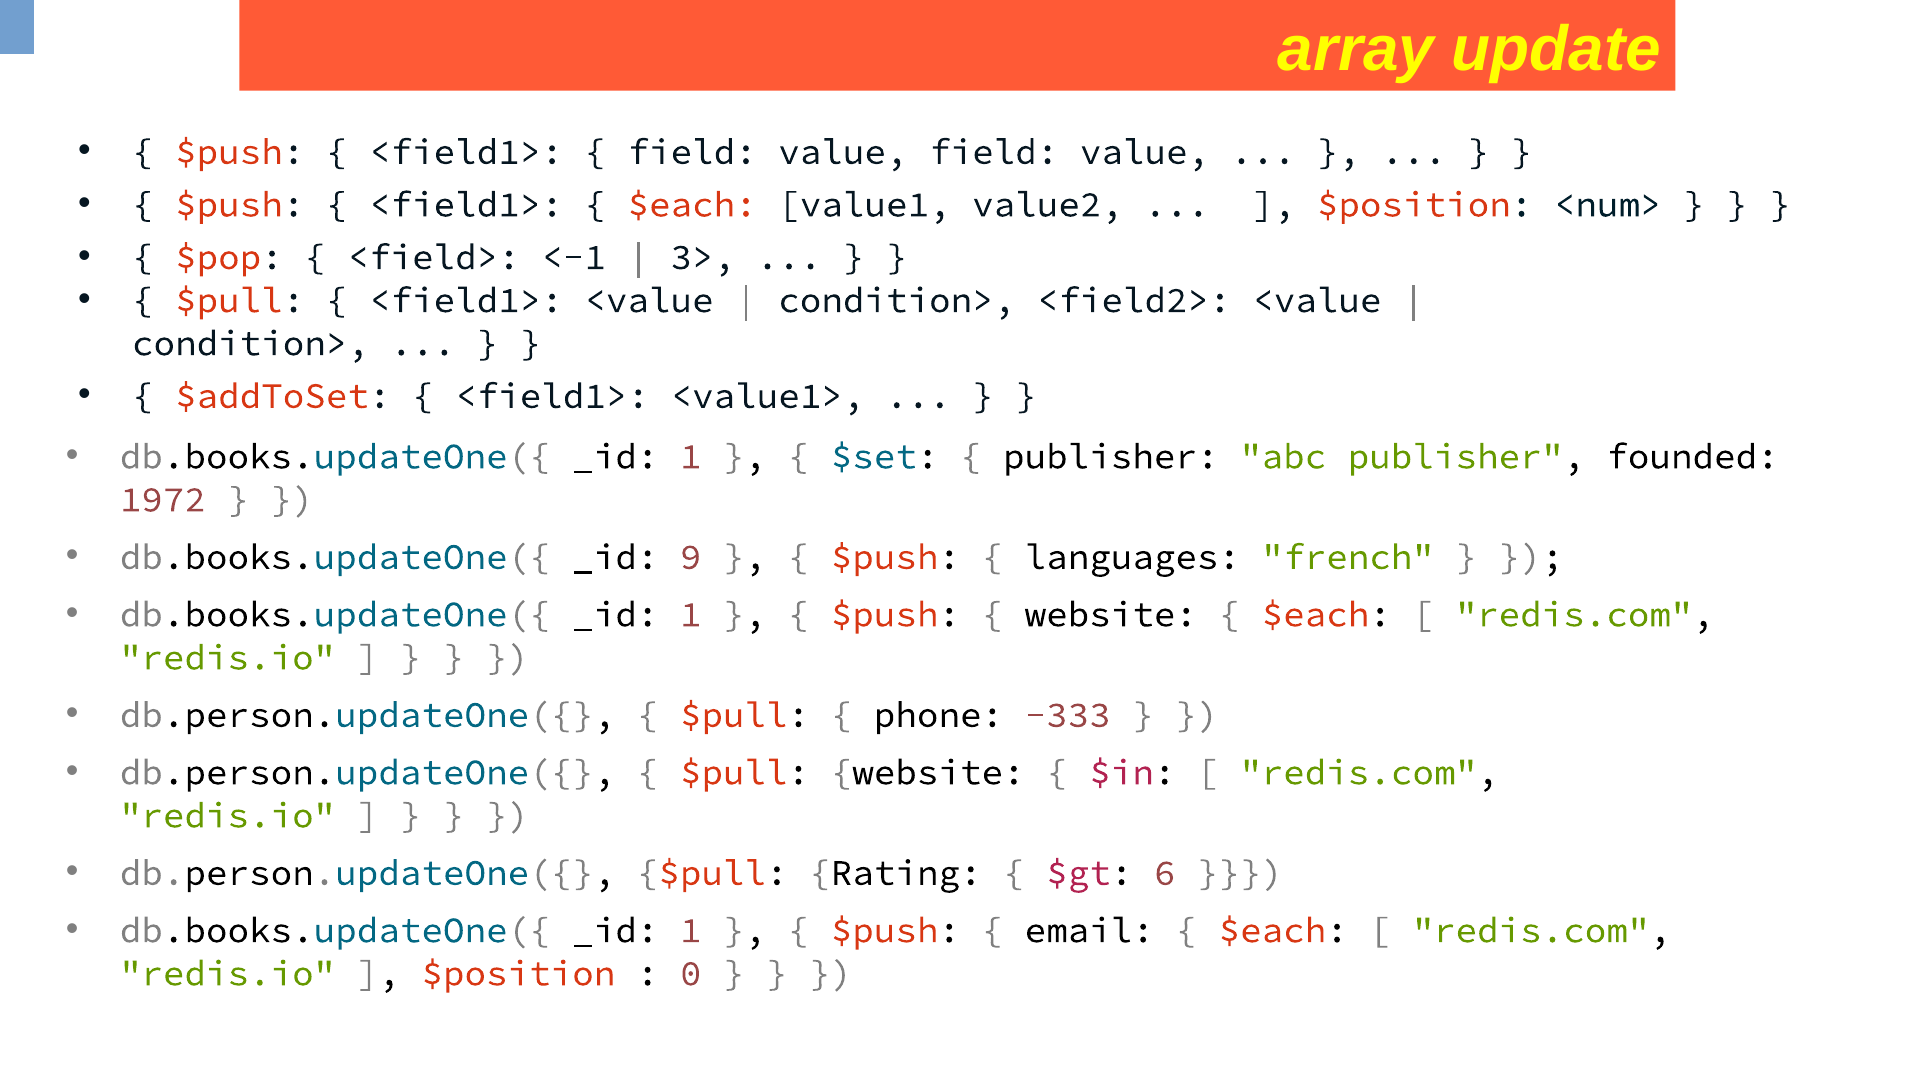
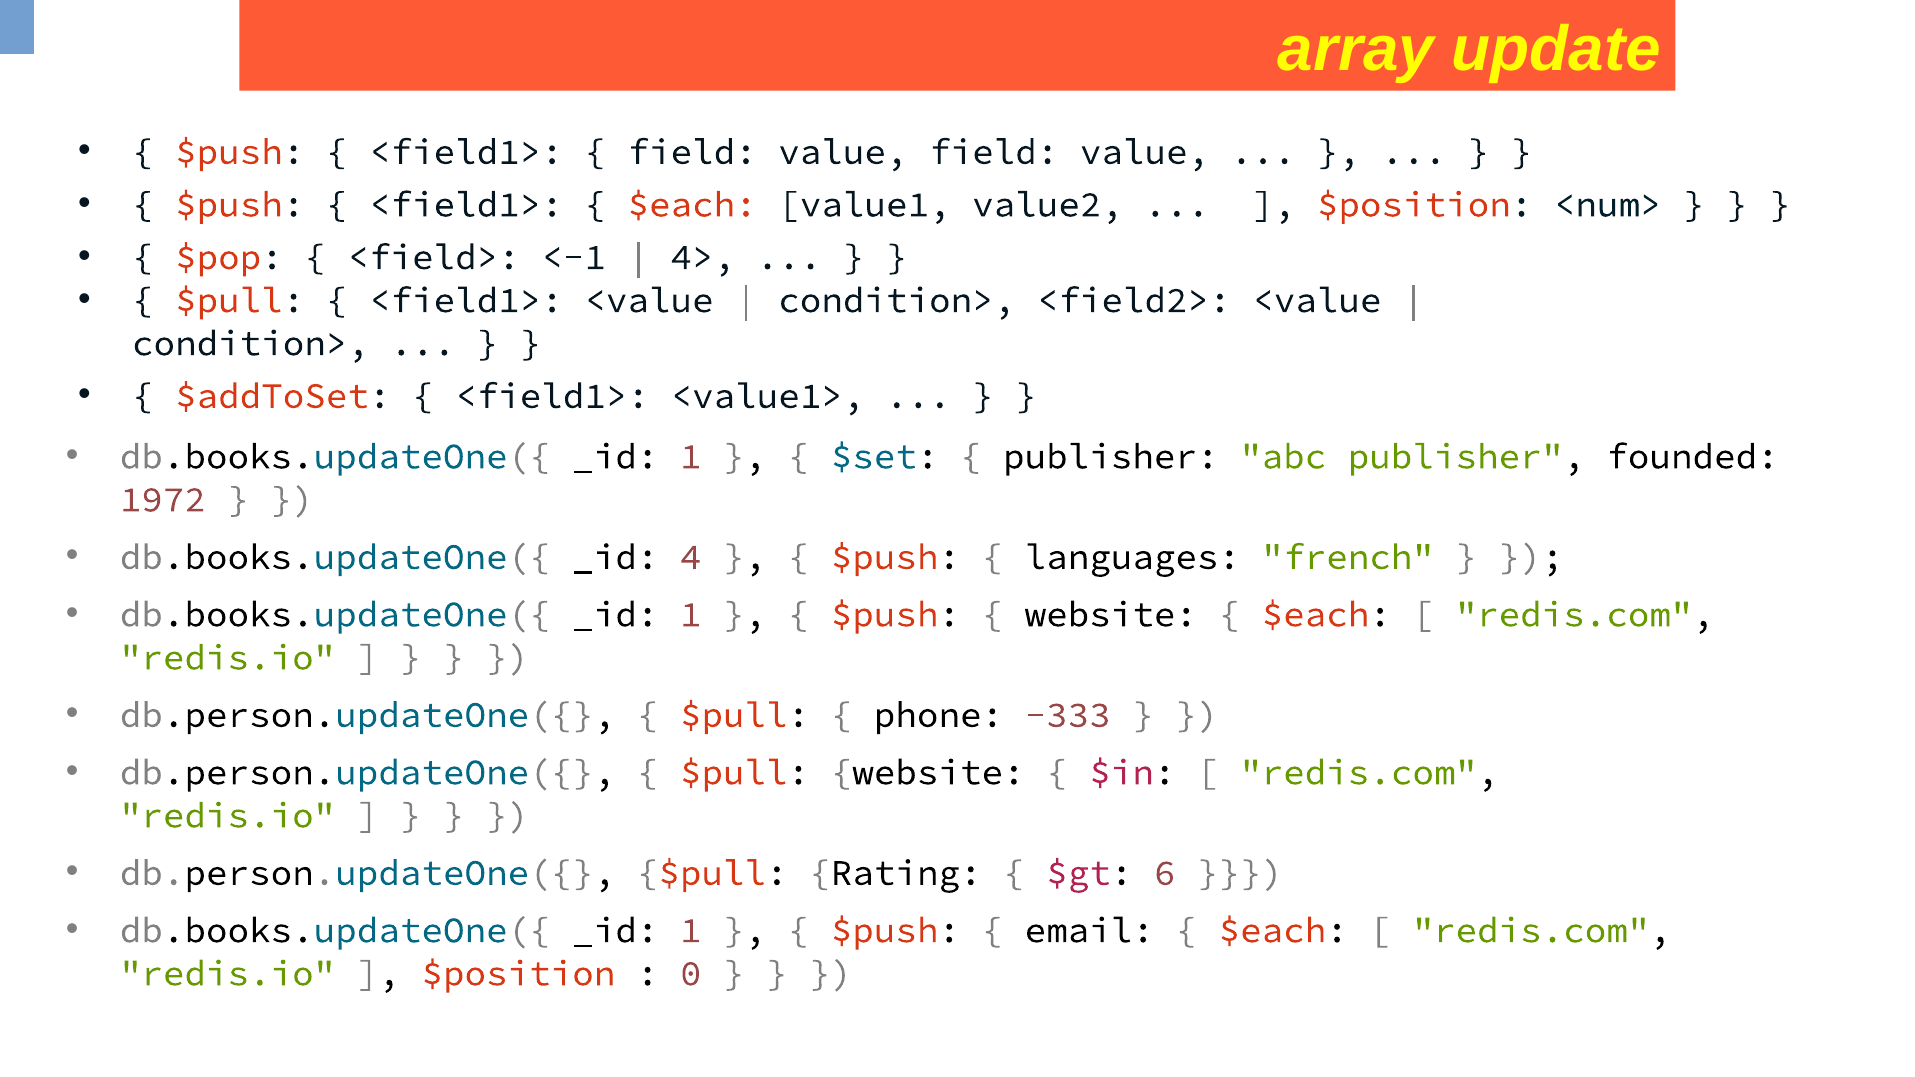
3>: 3> -> 4> (703, 257)
9: 9 -> 4 (691, 557)
